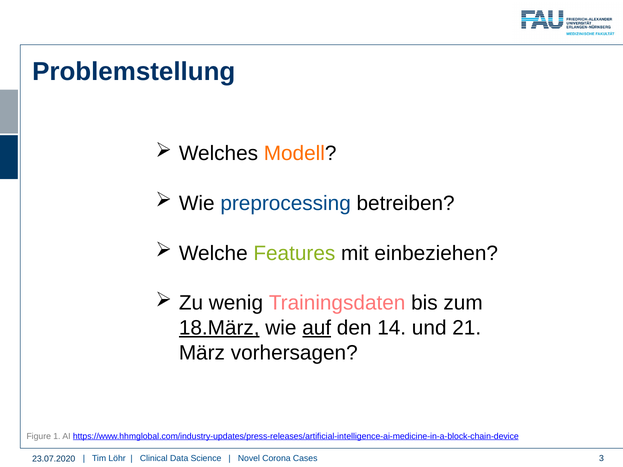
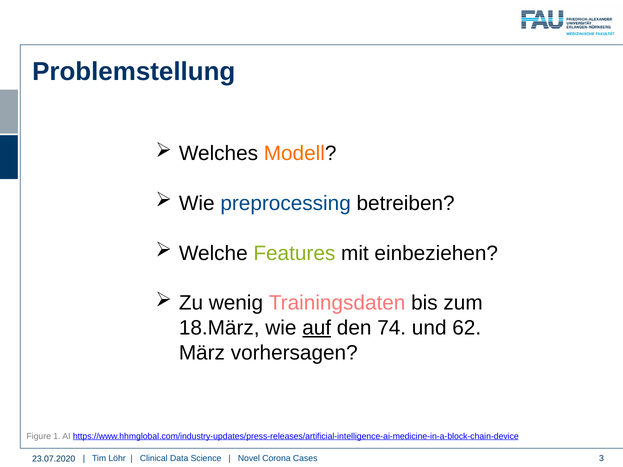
18.März underline: present -> none (219, 328)
14: 14 -> 74 (392, 328)
21: 21 -> 62 (467, 328)
